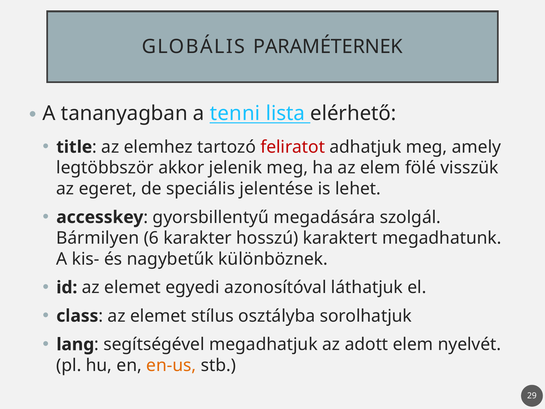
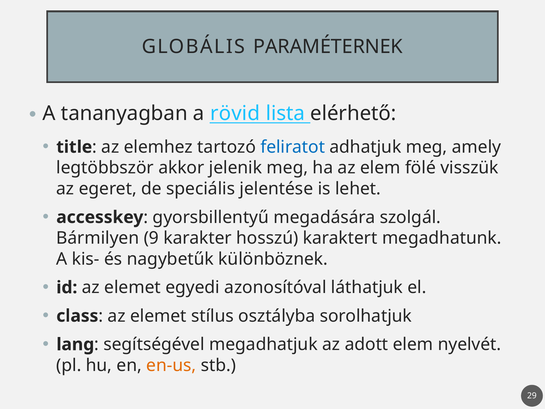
tenni: tenni -> rövid (235, 113)
feliratot colour: red -> blue (293, 147)
6: 6 -> 9 (151, 238)
